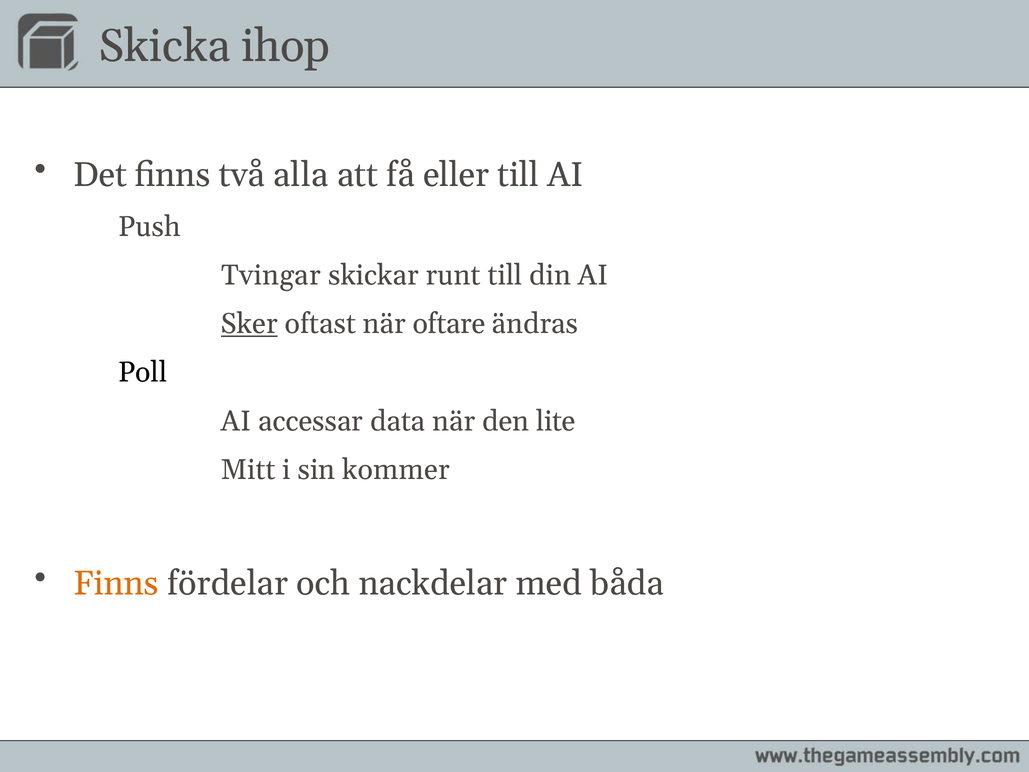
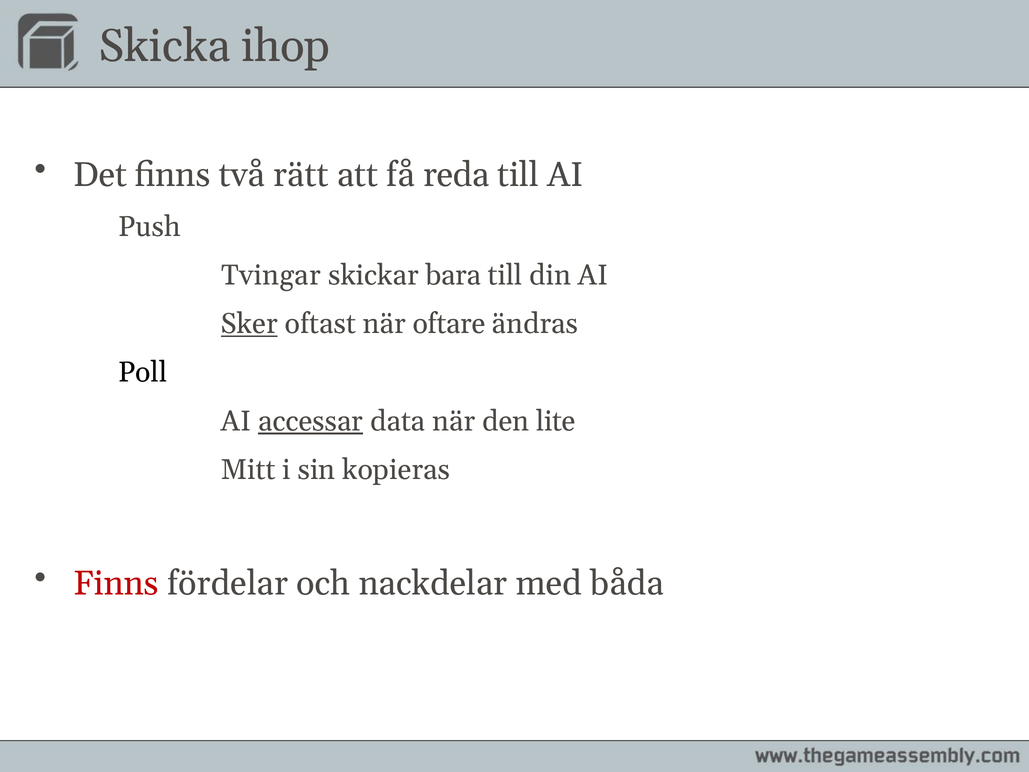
alla: alla -> rätt (301, 175)
eller: eller -> reda (456, 175)
runt: runt -> bara (453, 275)
accessar underline: none -> present (311, 421)
kommer: kommer -> kopieras (396, 470)
Finns colour: orange -> red (116, 583)
